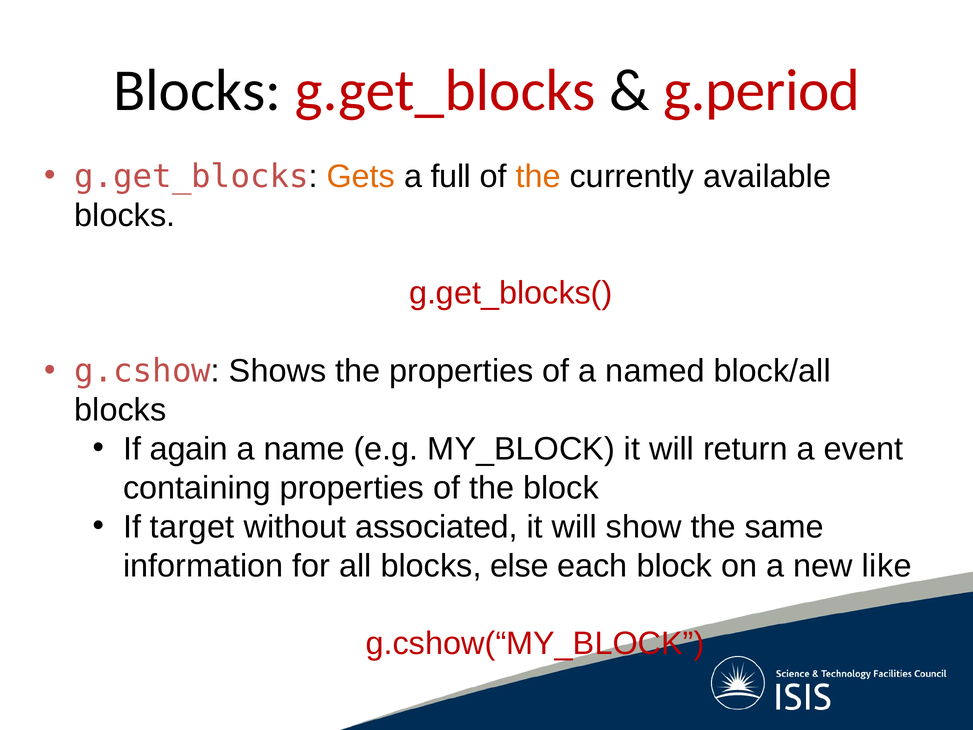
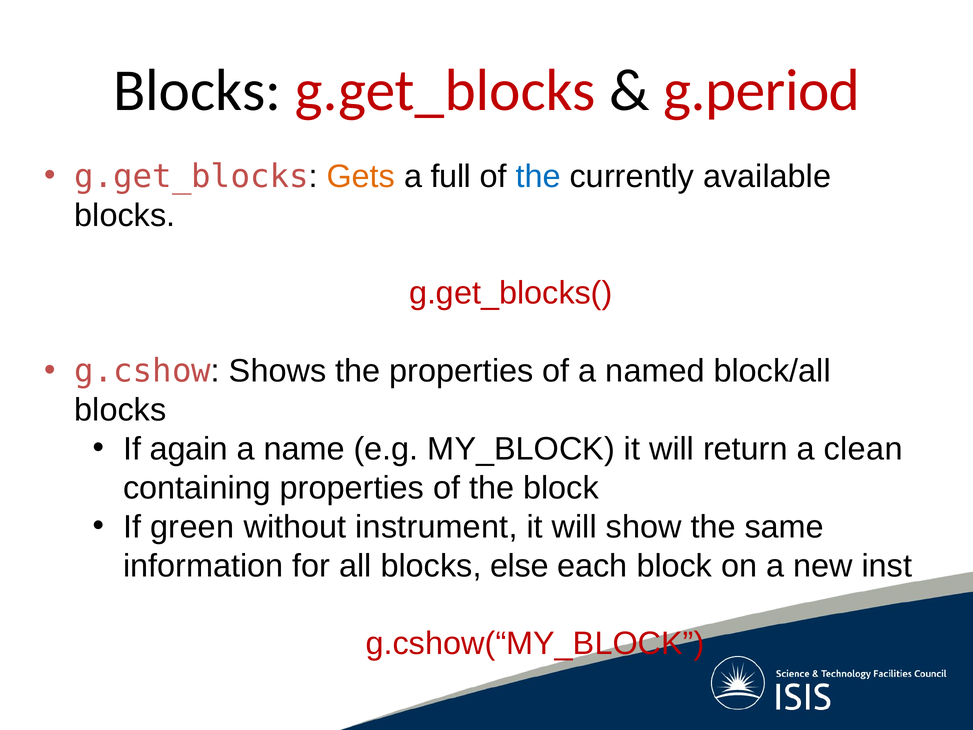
the colour: orange -> blue (538, 176)
event: event -> clean (863, 449)
target: target -> green (192, 527)
associated: associated -> instrument (437, 527)
like: like -> inst (887, 566)
